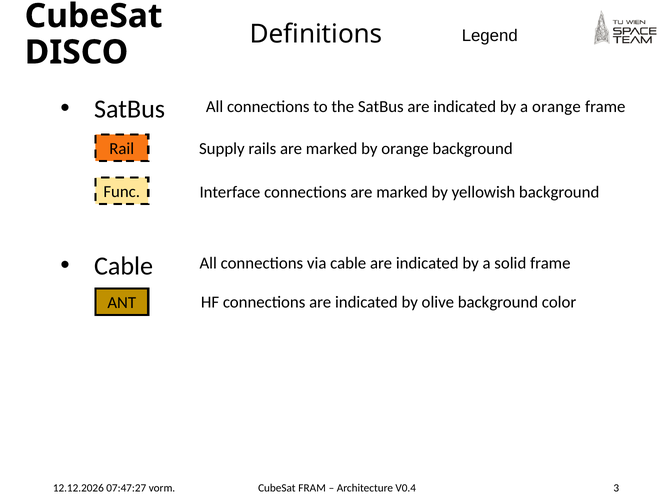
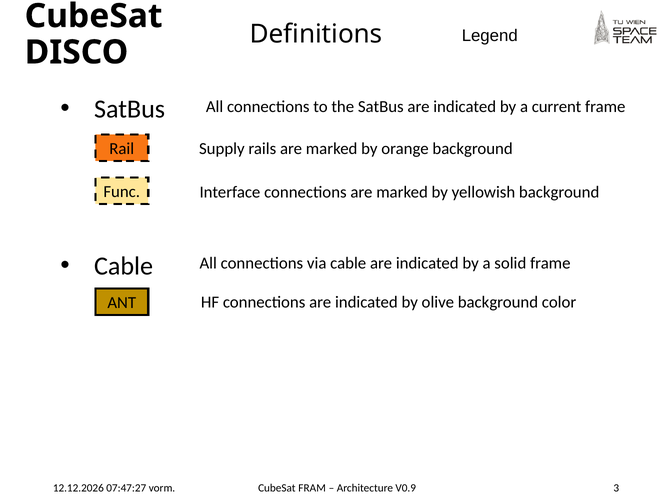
a orange: orange -> current (557, 107)
V0.4: V0.4 -> V0.9 (406, 488)
